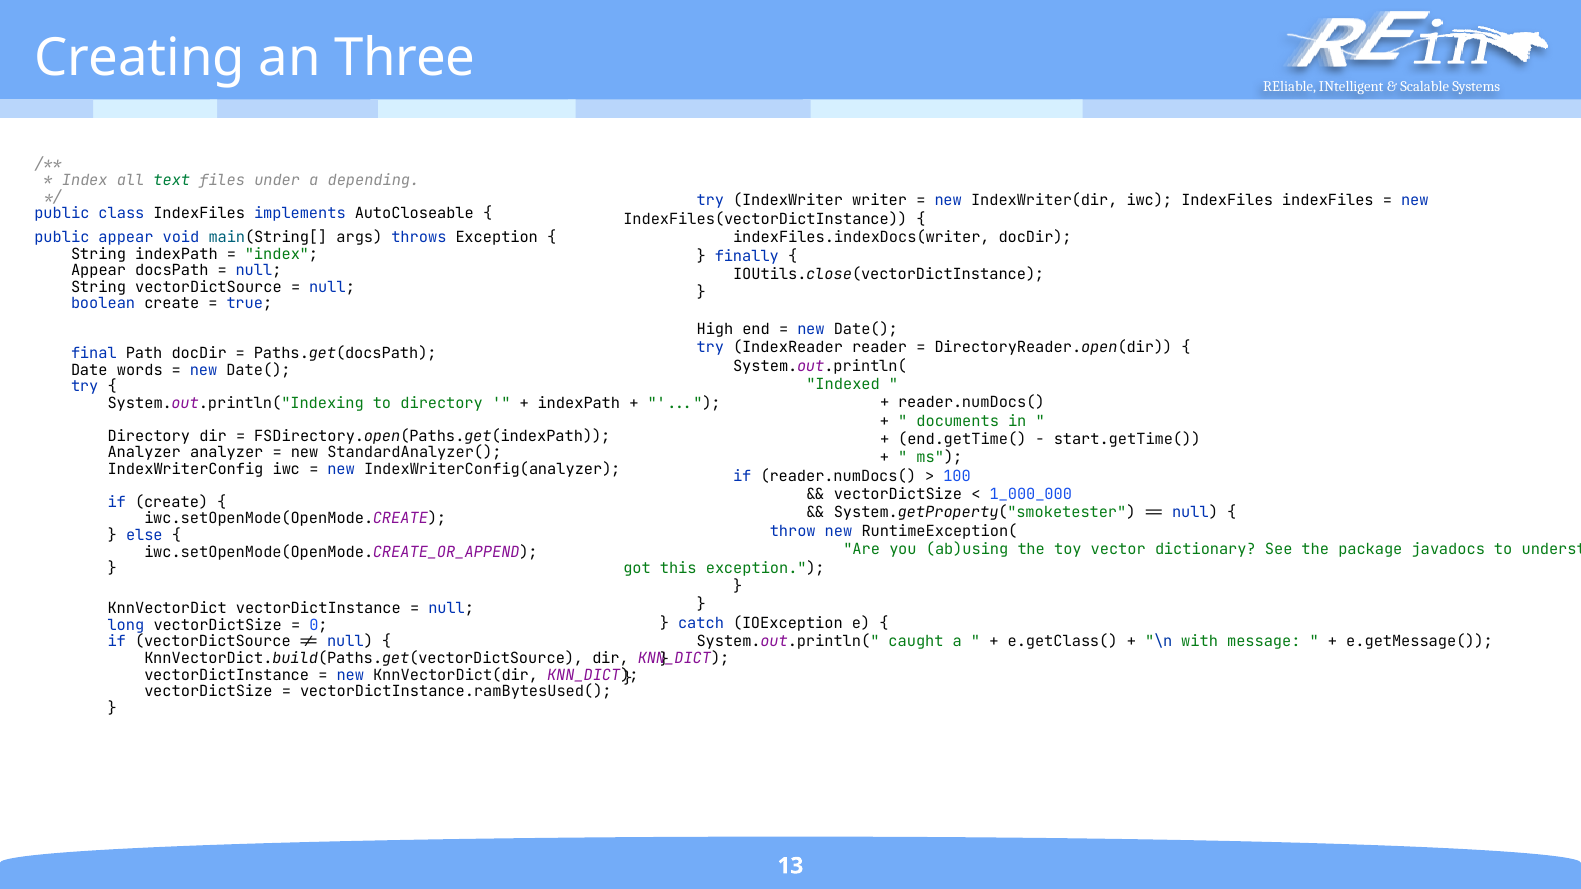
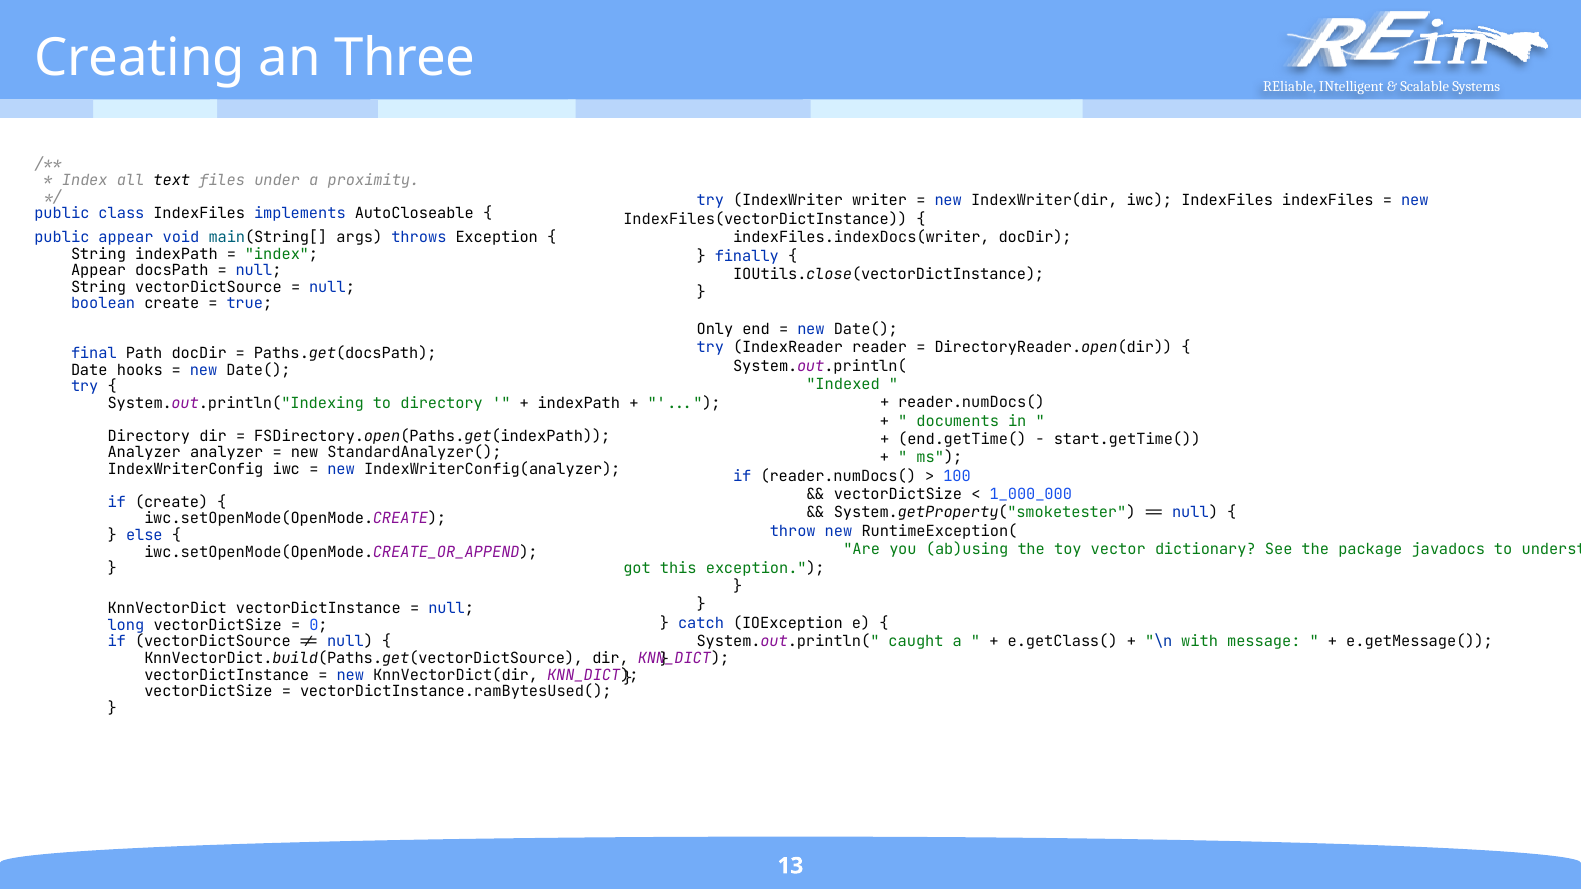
text colour: green -> black (172, 181)
depending: depending -> proximity (373, 181)
High: High -> Only (715, 329)
words: words -> hooks (140, 370)
